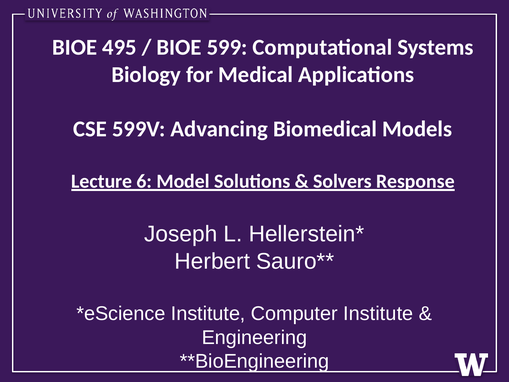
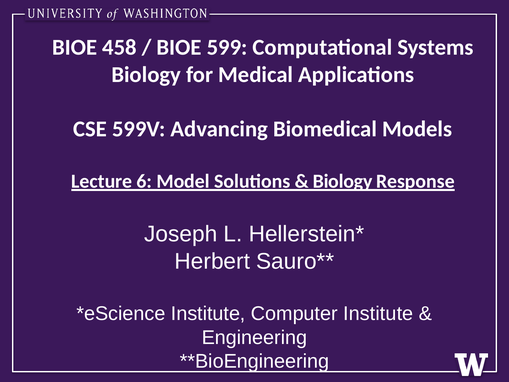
495: 495 -> 458 (119, 47)
Solvers: Solvers -> Biology (343, 181)
